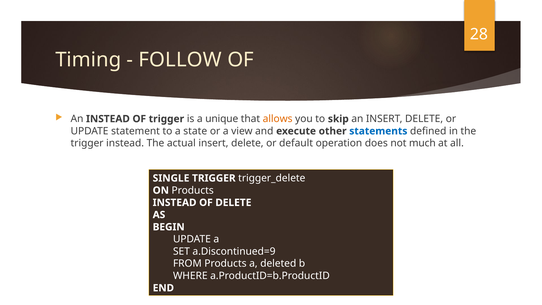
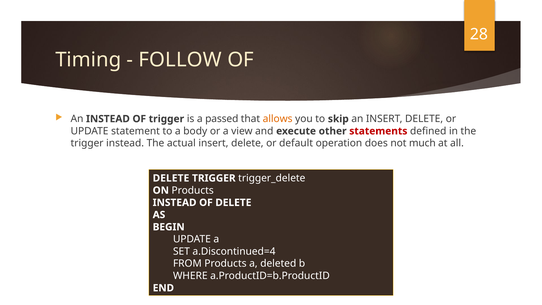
unique: unique -> passed (222, 119)
state: state -> body (195, 131)
statements colour: blue -> red (378, 131)
SINGLE: SINGLE -> DELETE (171, 178)
a.Discontinued=9: a.Discontinued=9 -> a.Discontinued=4 (234, 251)
